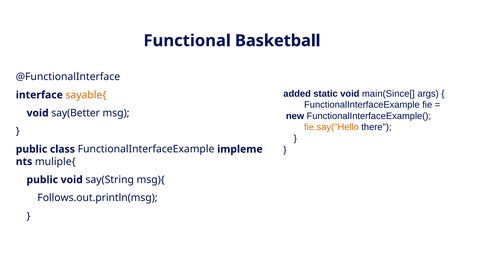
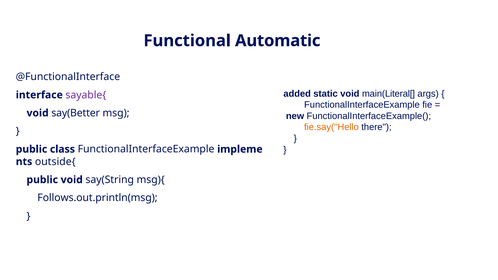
Basketball: Basketball -> Automatic (278, 41)
main(Since[: main(Since[ -> main(Literal[ (389, 94)
sayable{ colour: orange -> purple (86, 95)
muliple{: muliple{ -> outside{ (55, 162)
